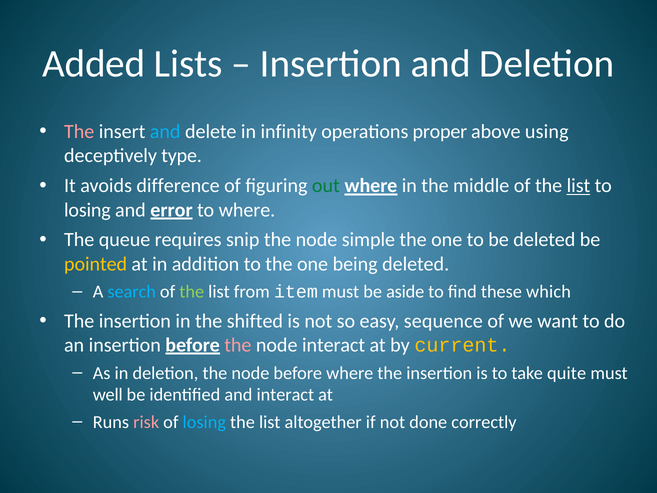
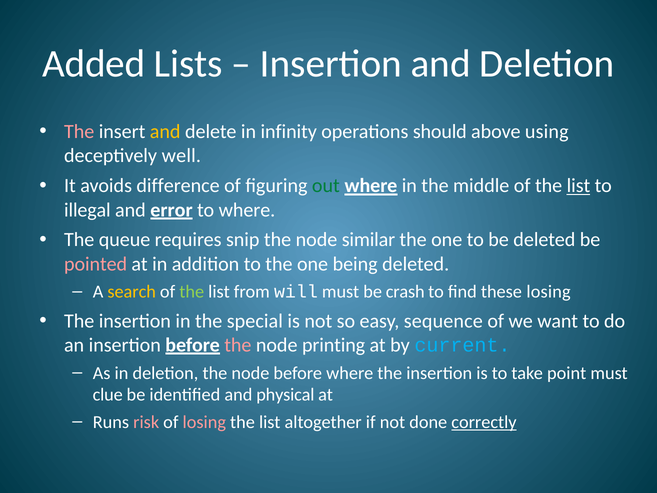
and colour: light blue -> yellow (165, 132)
proper: proper -> should (440, 132)
type: type -> well (181, 156)
losing: losing -> illegal (87, 210)
simple: simple -> similar (368, 240)
pointed colour: yellow -> pink (96, 264)
search colour: light blue -> yellow (132, 292)
item: item -> will (296, 292)
aside: aside -> crash (405, 292)
these which: which -> losing (549, 292)
shifted: shifted -> special (255, 321)
node interact: interact -> printing (334, 345)
current colour: yellow -> light blue (462, 345)
quite: quite -> point (567, 373)
well: well -> clue (108, 395)
and interact: interact -> physical (285, 395)
losing colour: light blue -> pink (204, 422)
correctly underline: none -> present (484, 422)
